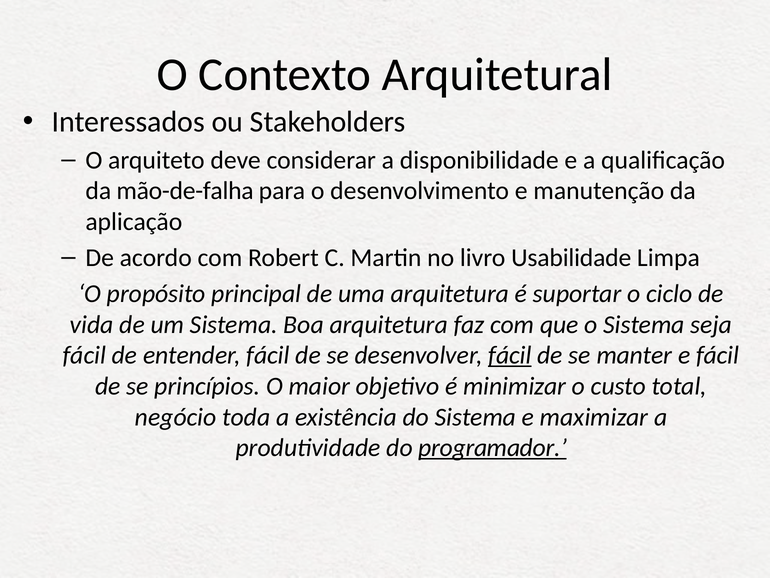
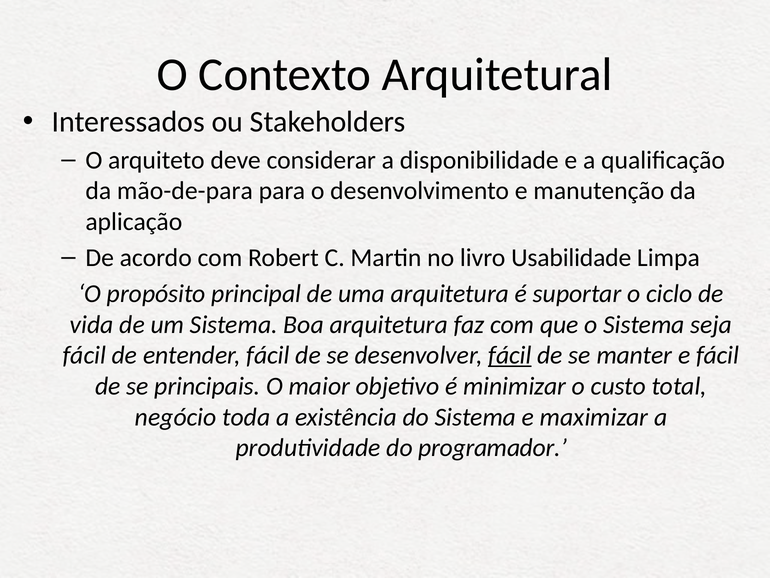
mão-de-falha: mão-de-falha -> mão-de-para (185, 191)
princípios: princípios -> principais (207, 386)
programador underline: present -> none (493, 447)
